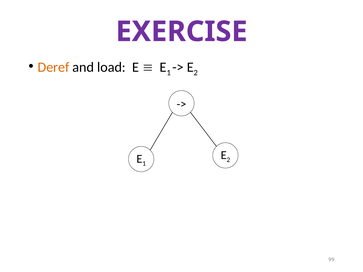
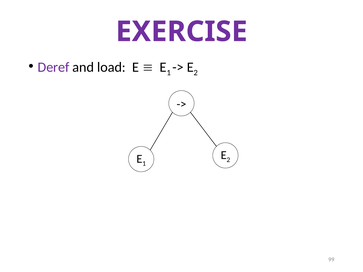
Deref colour: orange -> purple (53, 67)
